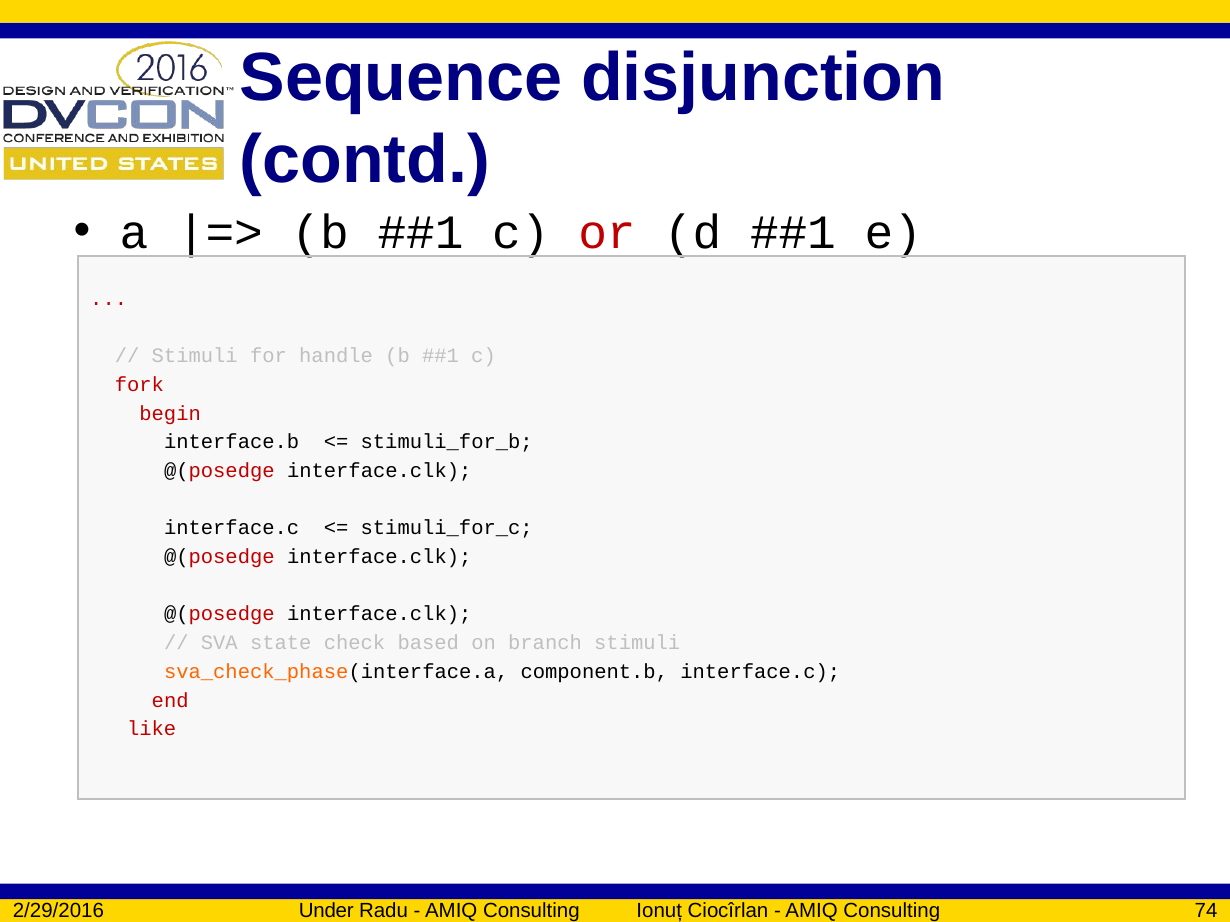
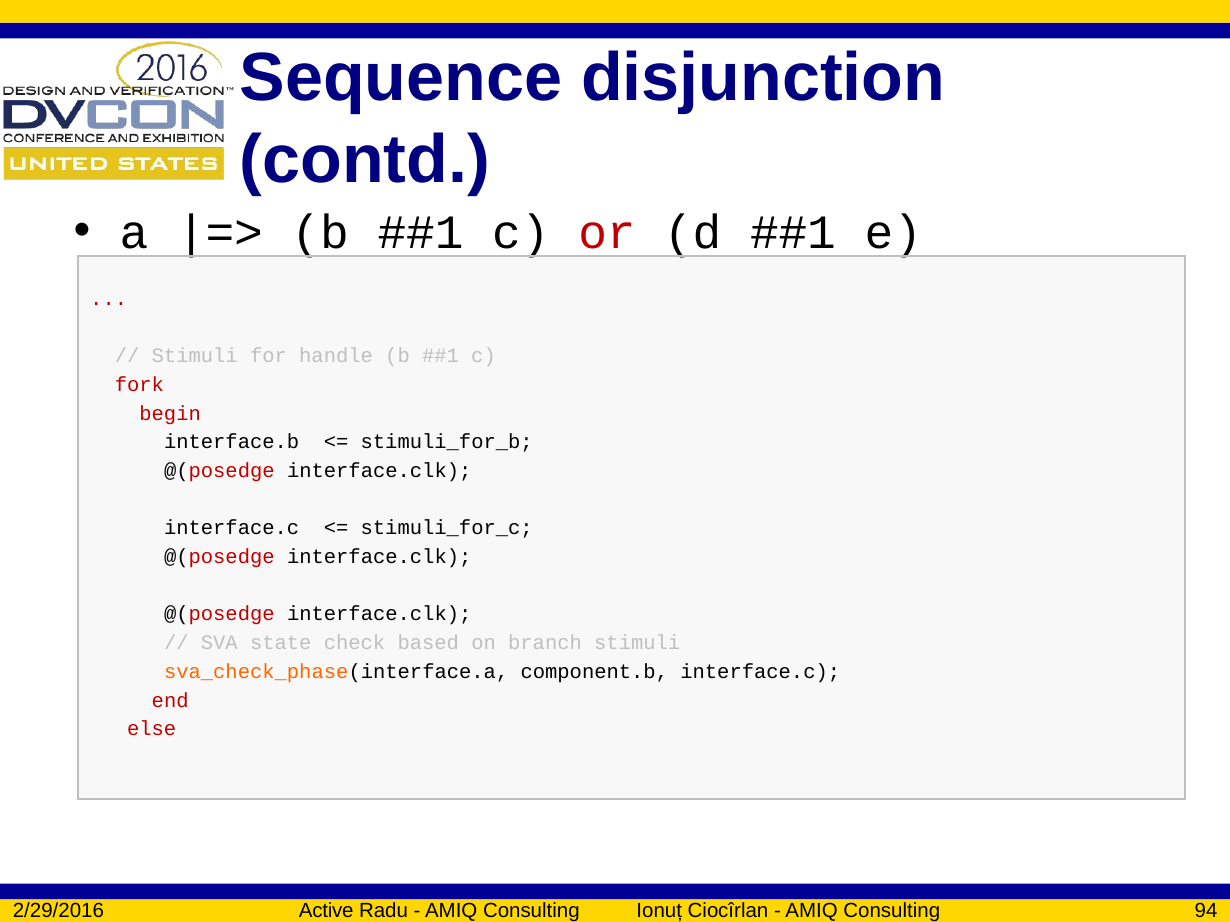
like: like -> else (152, 729)
Under: Under -> Active (326, 912)
74: 74 -> 94 (1206, 912)
